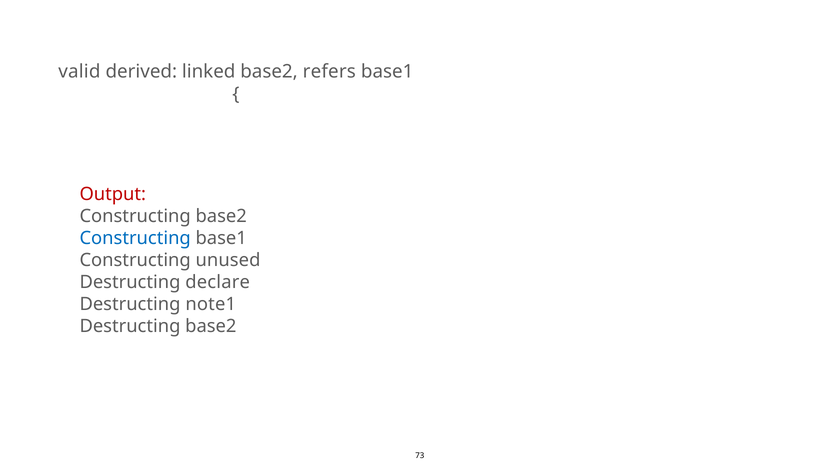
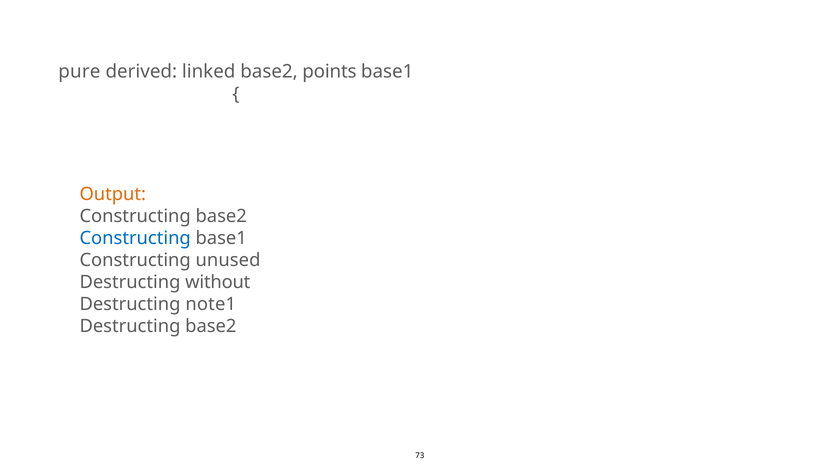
valid: valid -> pure (79, 71)
refers: refers -> points (329, 71)
Output colour: red -> orange (113, 194)
declare: declare -> without (218, 283)
